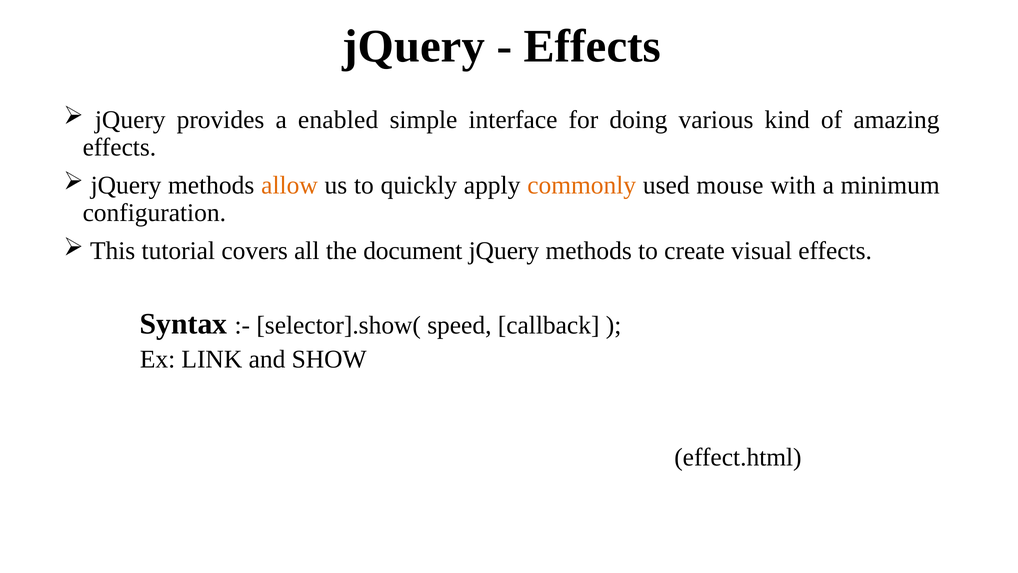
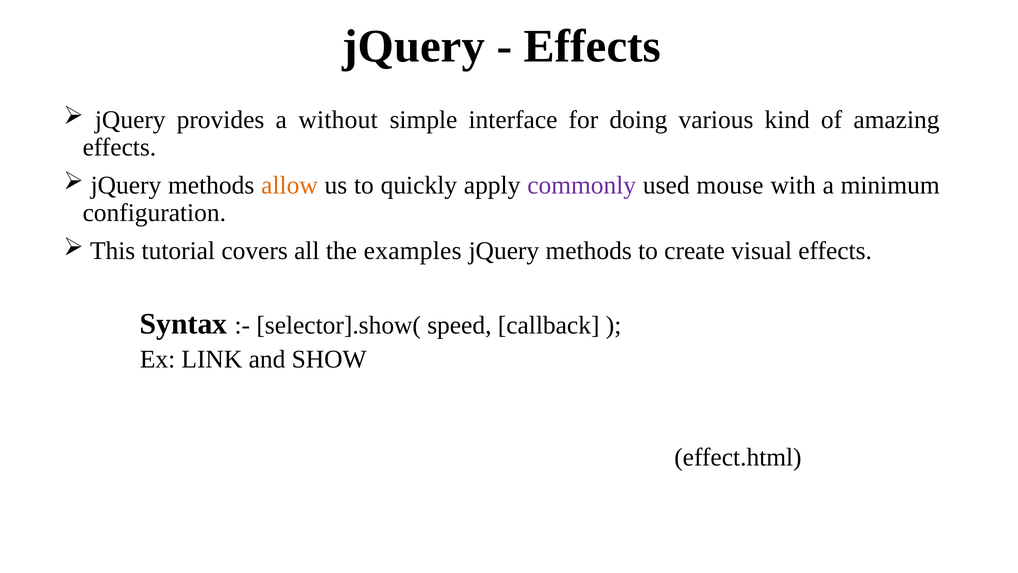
enabled: enabled -> without (338, 120)
commonly colour: orange -> purple (582, 185)
document: document -> examples (413, 251)
